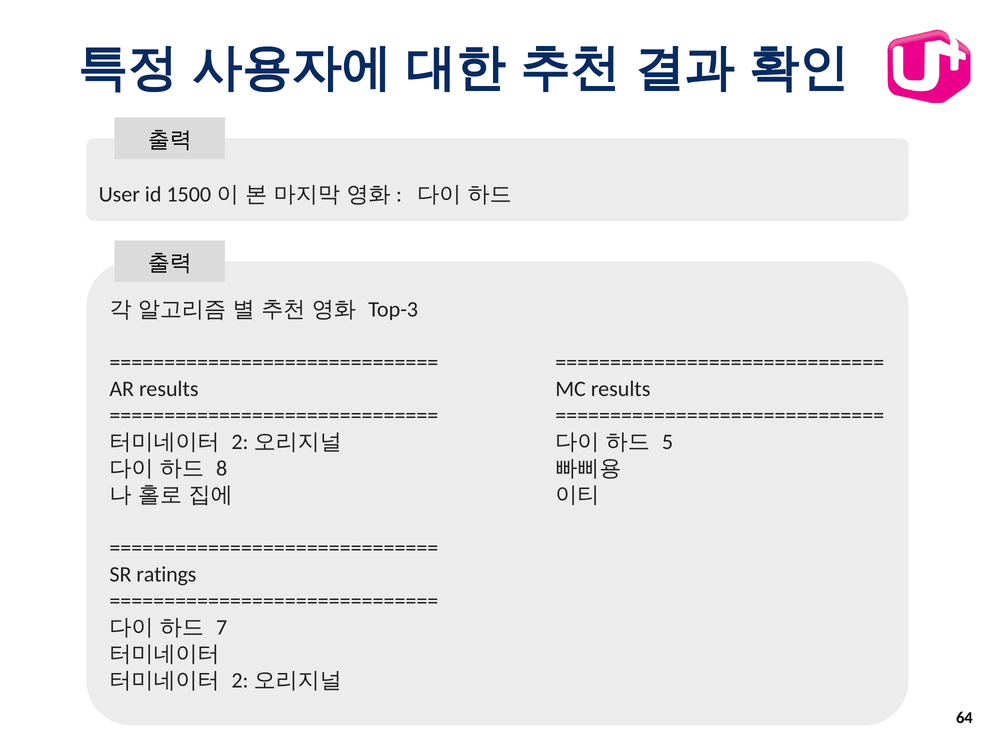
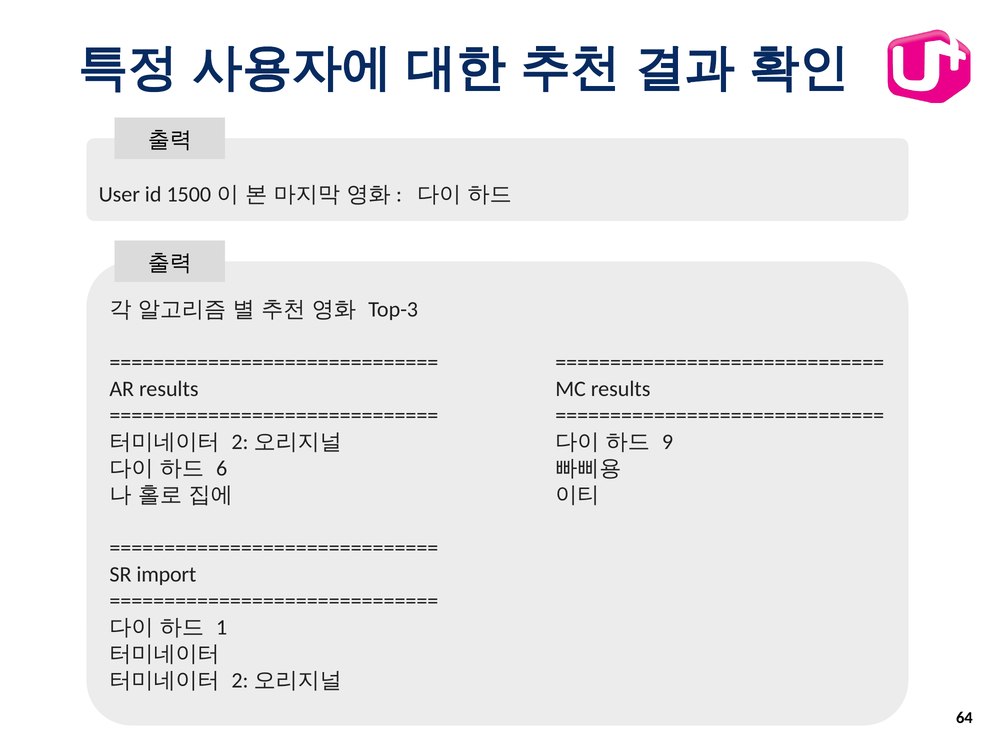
5: 5 -> 9 (668, 442)
8: 8 -> 6 (222, 469)
ratings: ratings -> import (166, 575)
7: 7 -> 1 (222, 628)
